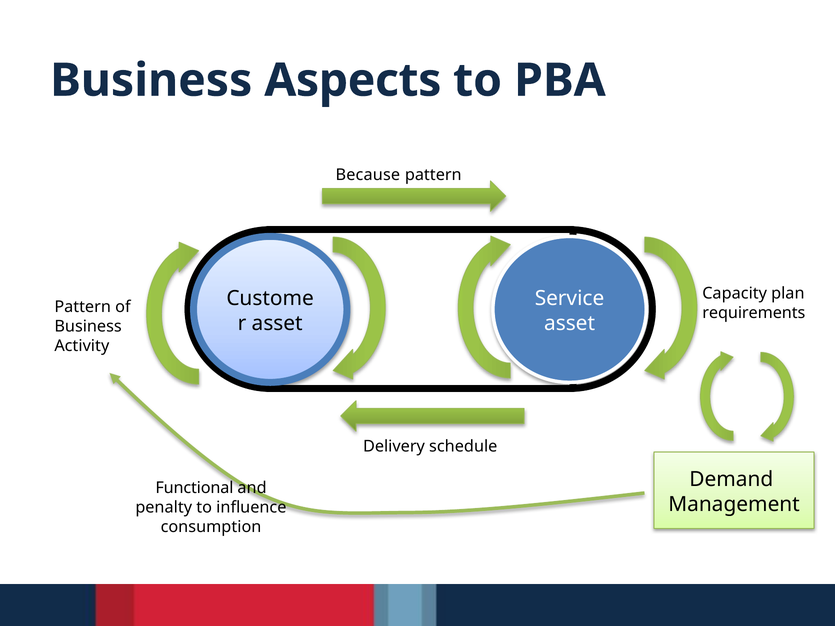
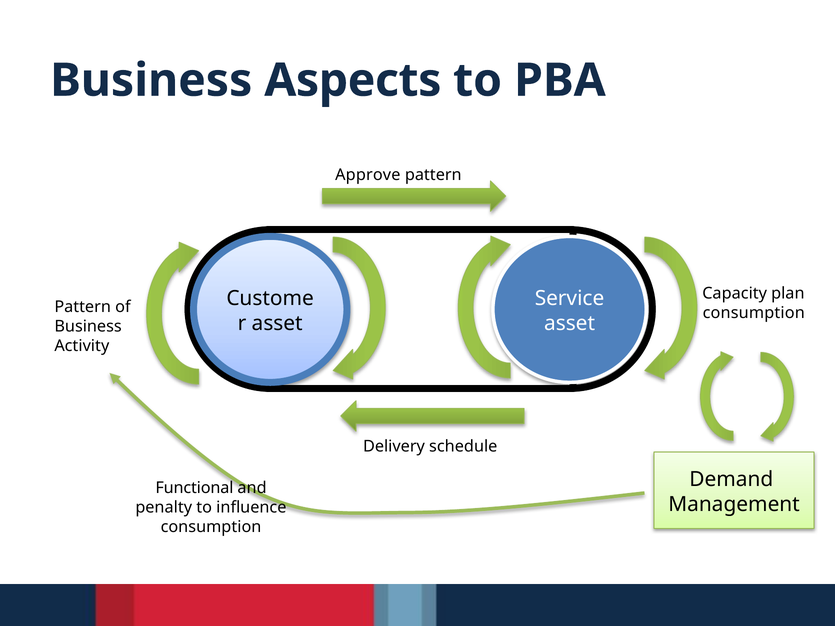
Because: Because -> Approve (368, 175)
requirements: requirements -> consumption (754, 313)
